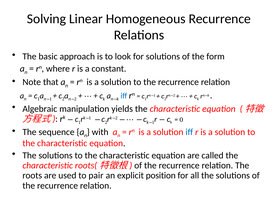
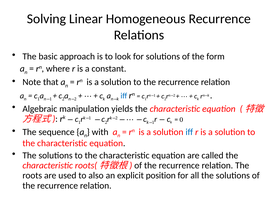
pair: pair -> also (96, 175)
